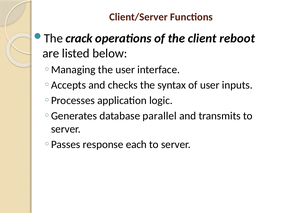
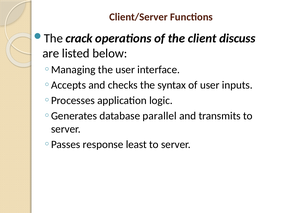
reboot: reboot -> discuss (237, 38)
each: each -> least (136, 144)
